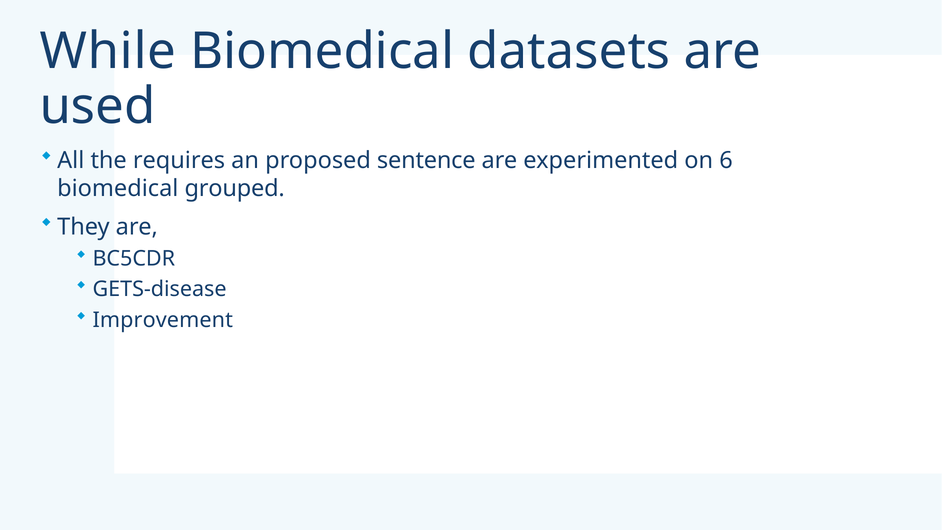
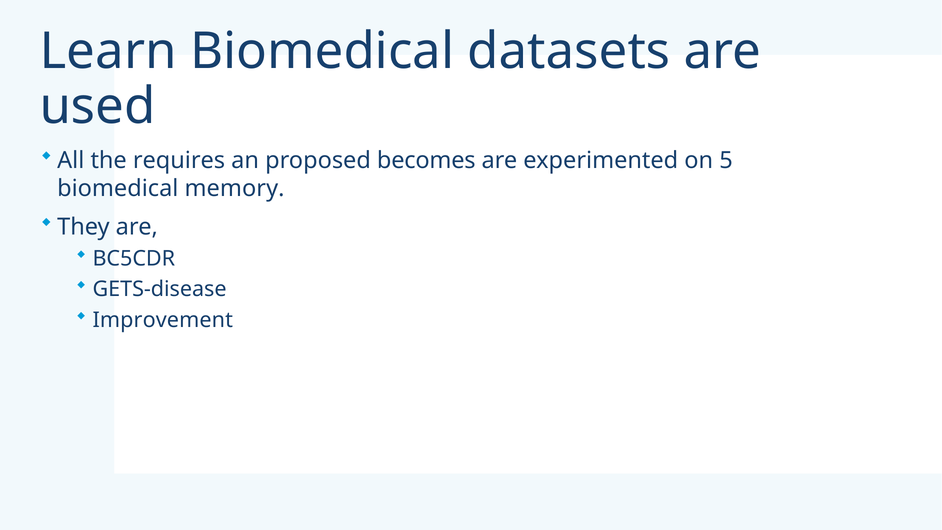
While: While -> Learn (108, 52)
sentence: sentence -> becomes (426, 160)
6: 6 -> 5 (726, 160)
grouped: grouped -> memory (235, 189)
